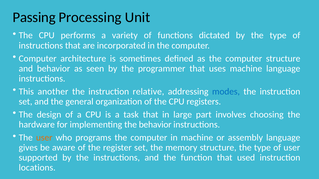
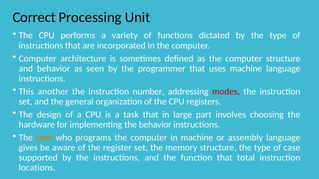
Passing: Passing -> Correct (34, 17)
relative: relative -> number (149, 92)
modes colour: blue -> red (226, 92)
of user: user -> case (292, 148)
used: used -> total (246, 158)
